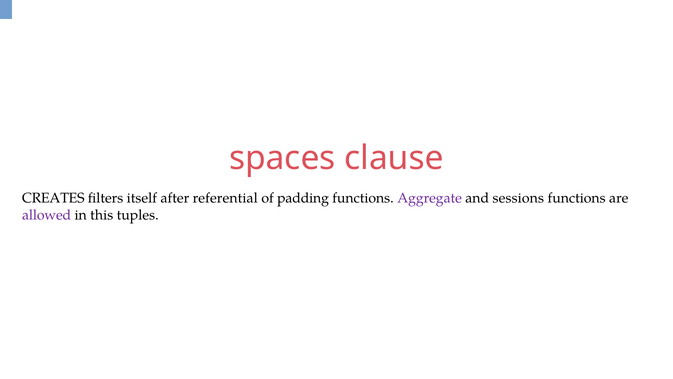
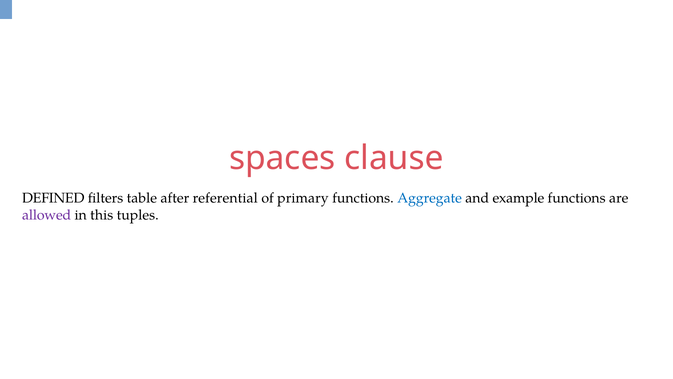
CREATES: CREATES -> DEFINED (53, 198)
itself: itself -> table (142, 198)
padding: padding -> primary (303, 198)
Aggregate colour: purple -> blue (430, 198)
sessions: sessions -> example (518, 198)
